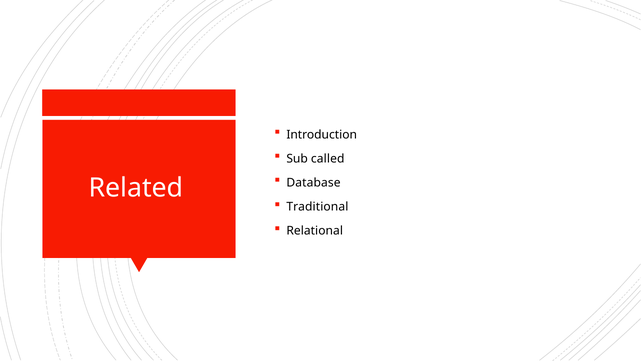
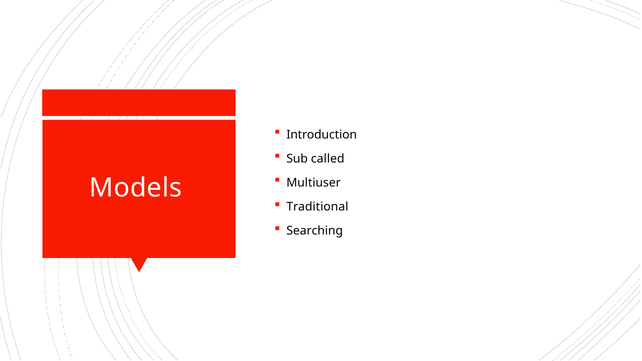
Database: Database -> Multiuser (314, 183)
Related: Related -> Models (136, 188)
Relational: Relational -> Searching (315, 231)
